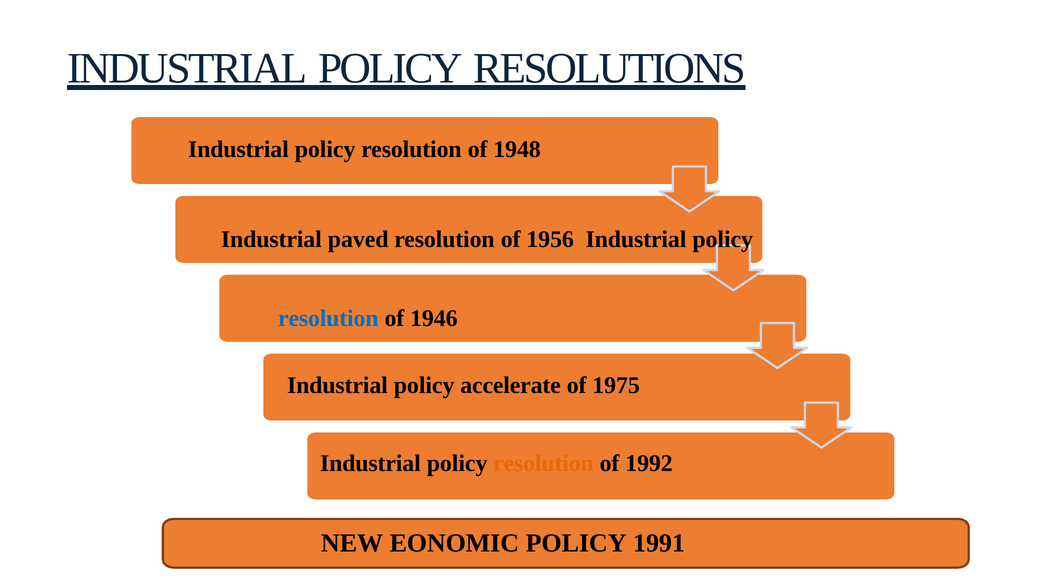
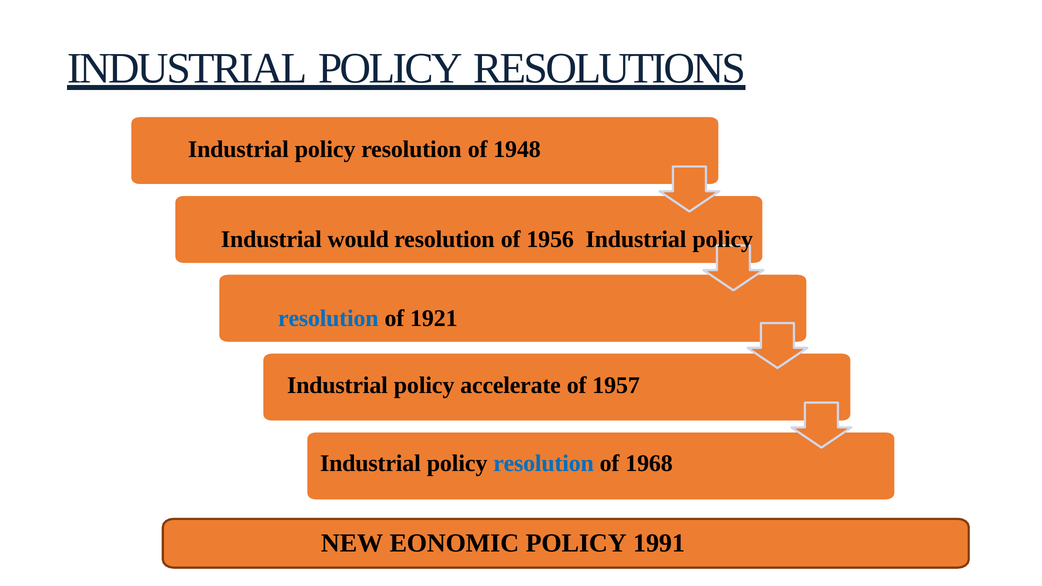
paved: paved -> would (358, 239)
1946: 1946 -> 1921 (434, 318)
1975: 1975 -> 1957 (616, 385)
resolution colour: orange -> blue (544, 464)
1992: 1992 -> 1968 (649, 464)
